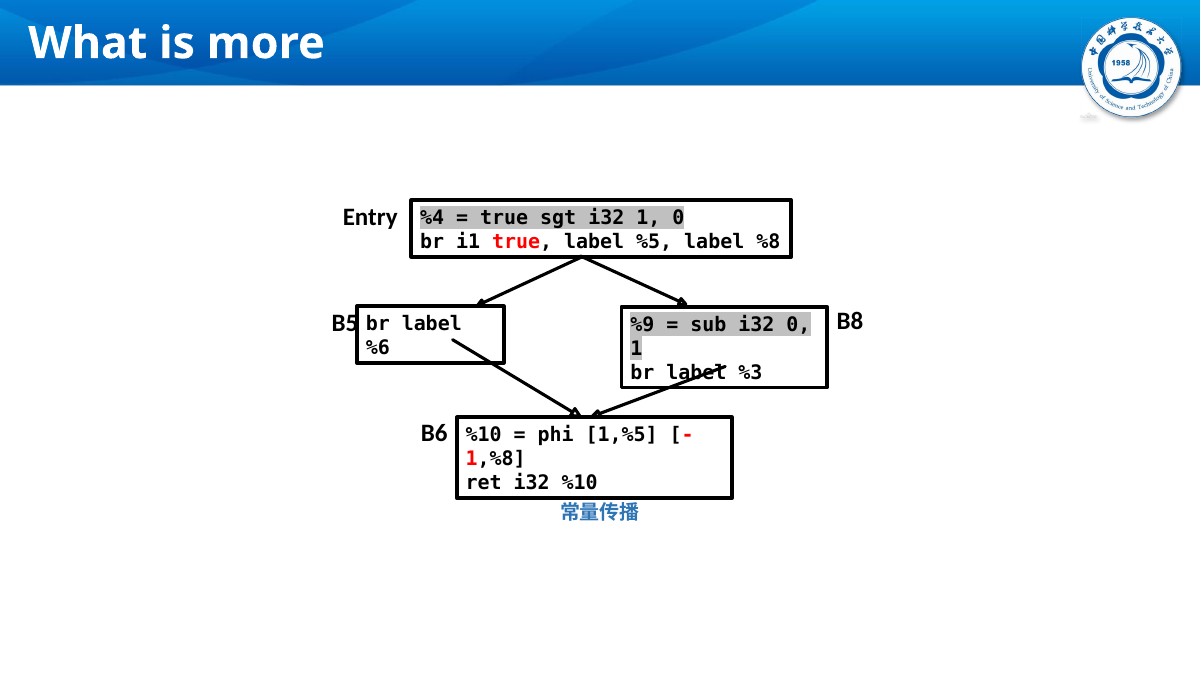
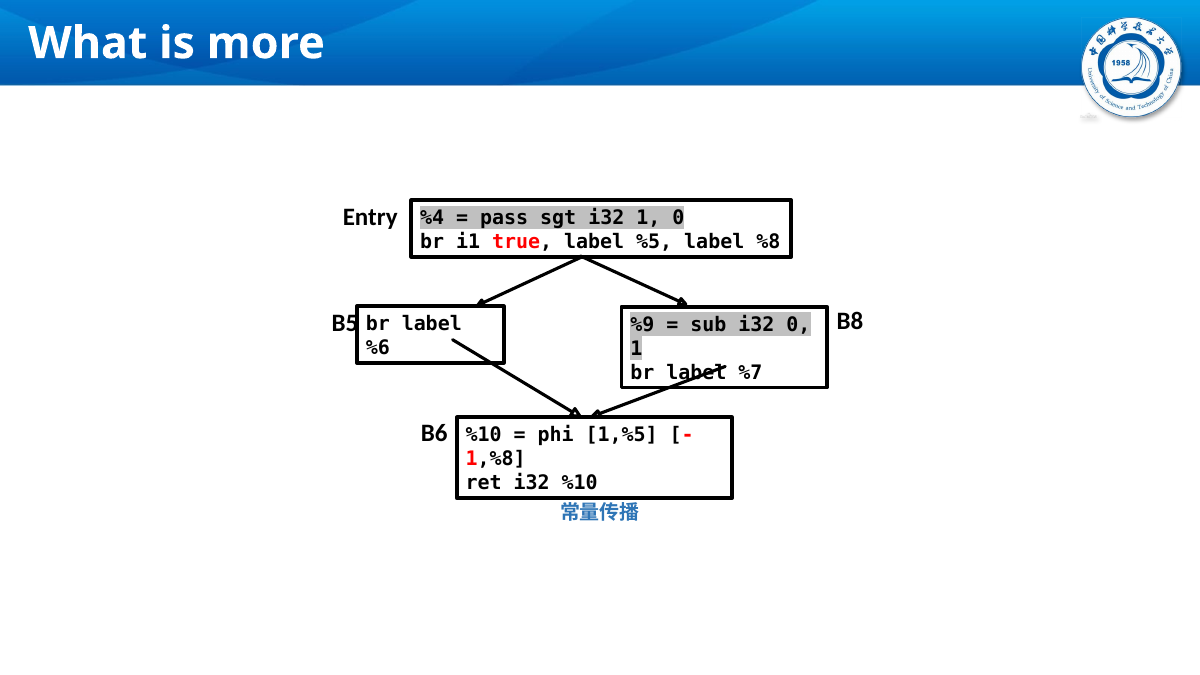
true: true -> pass (504, 218)
%3: %3 -> %7 (750, 373)
